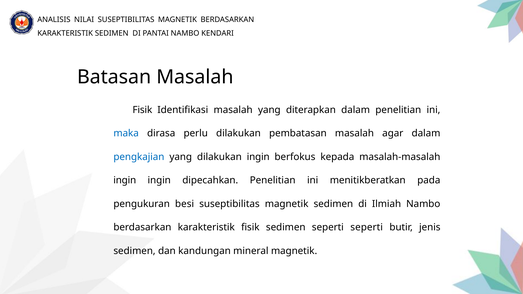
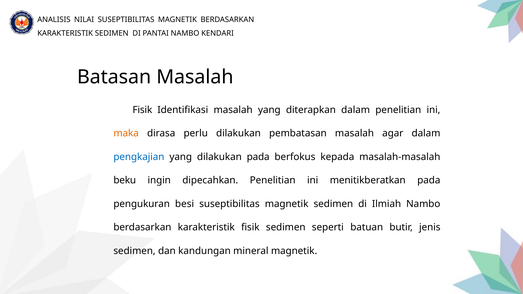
maka colour: blue -> orange (126, 133)
dilakukan ingin: ingin -> pada (258, 157)
ingin: ingin -> beku (125, 180)
seperti seperti: seperti -> batuan (367, 228)
